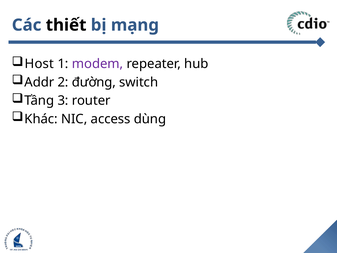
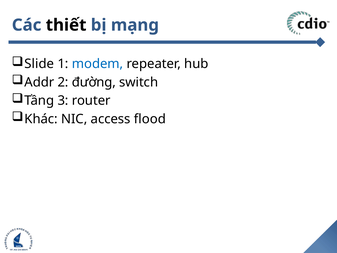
Host: Host -> Slide (39, 64)
modem colour: purple -> blue (98, 64)
dùng: dùng -> flood (150, 119)
